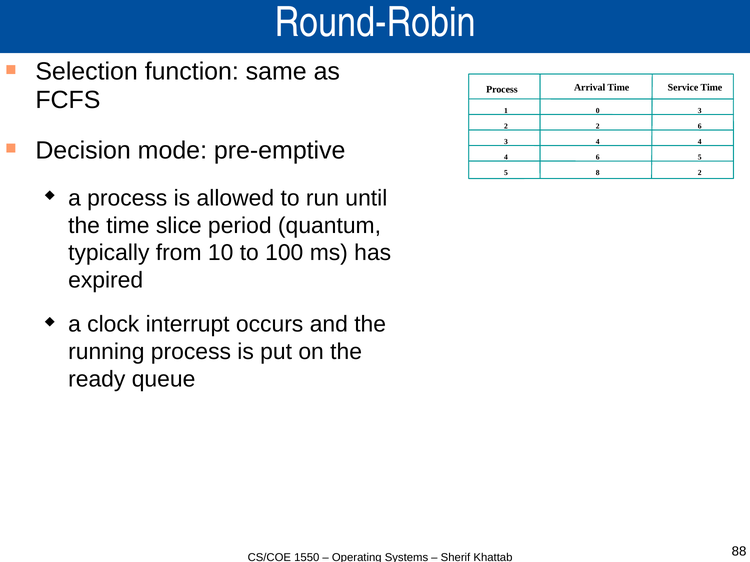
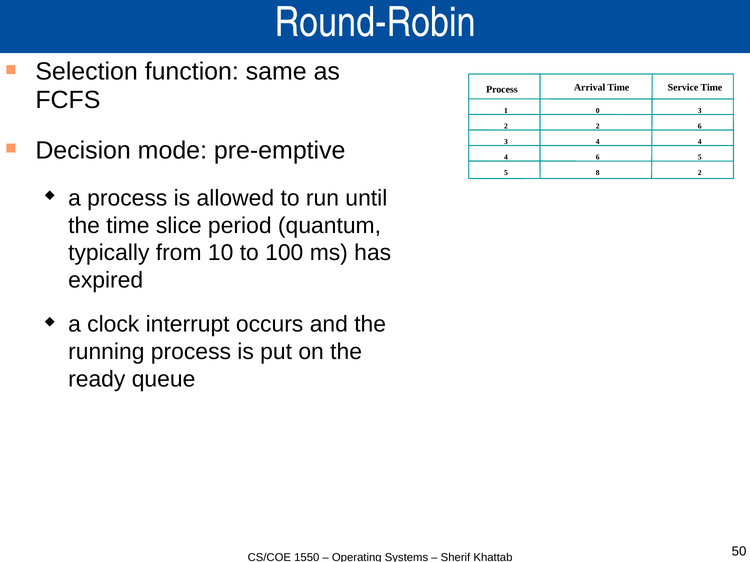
88: 88 -> 50 (739, 552)
